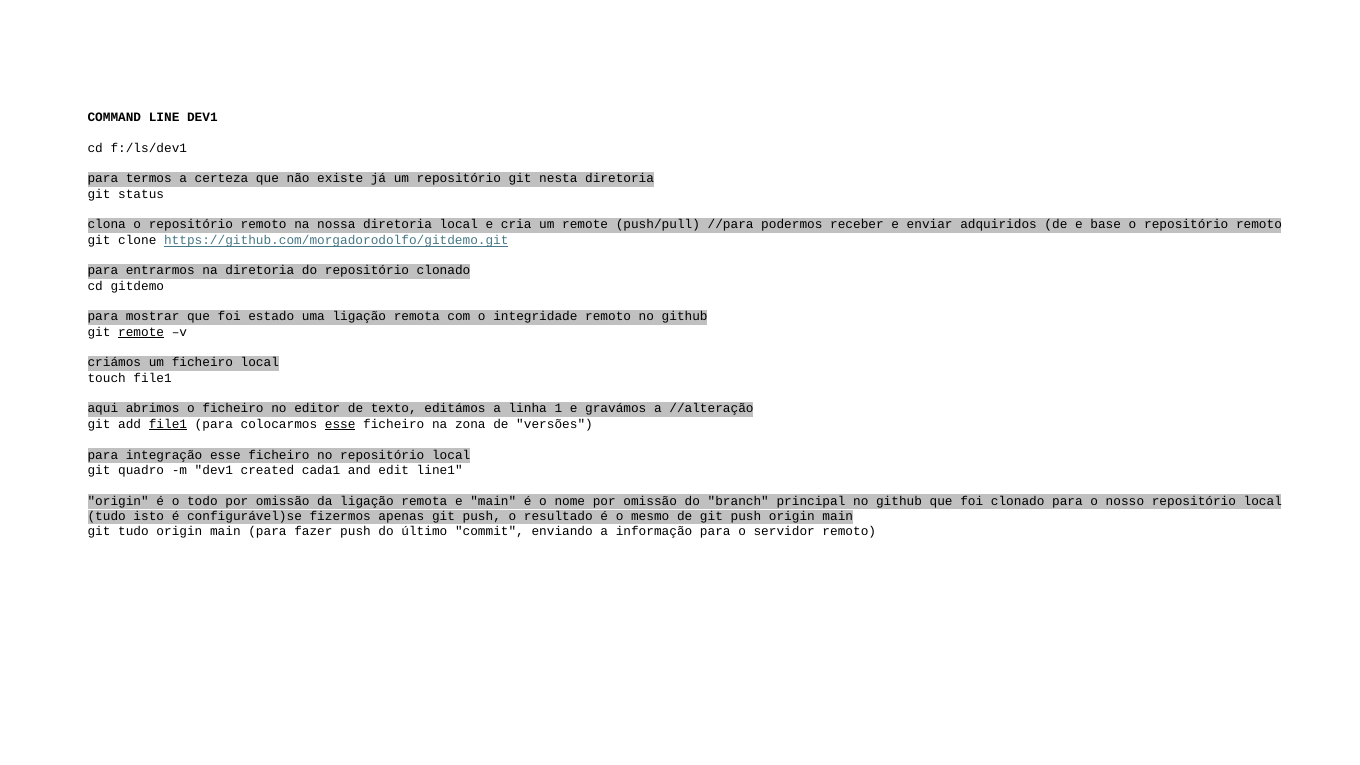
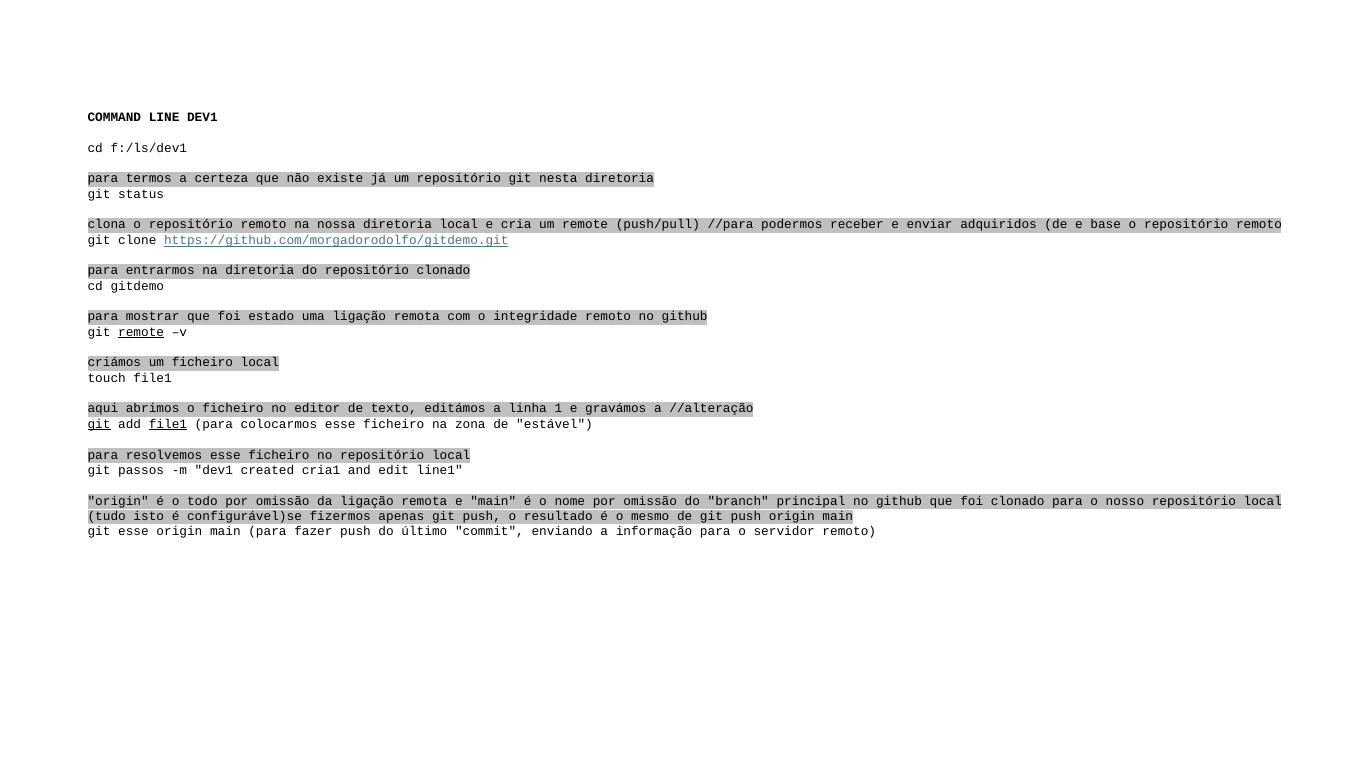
git underline: none -> present (99, 424)
esse underline: present -> none (340, 424)
versões: versões -> estável (555, 424)
integração: integração -> resolvemos (164, 455)
quadro: quadro -> passos (141, 470)
cada1: cada1 -> cria1 (321, 470)
git tudo: tudo -> esse (133, 531)
